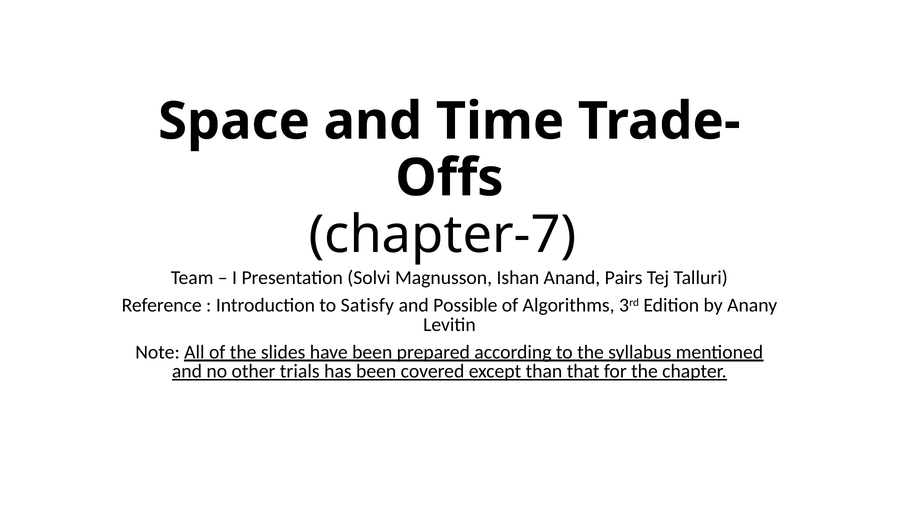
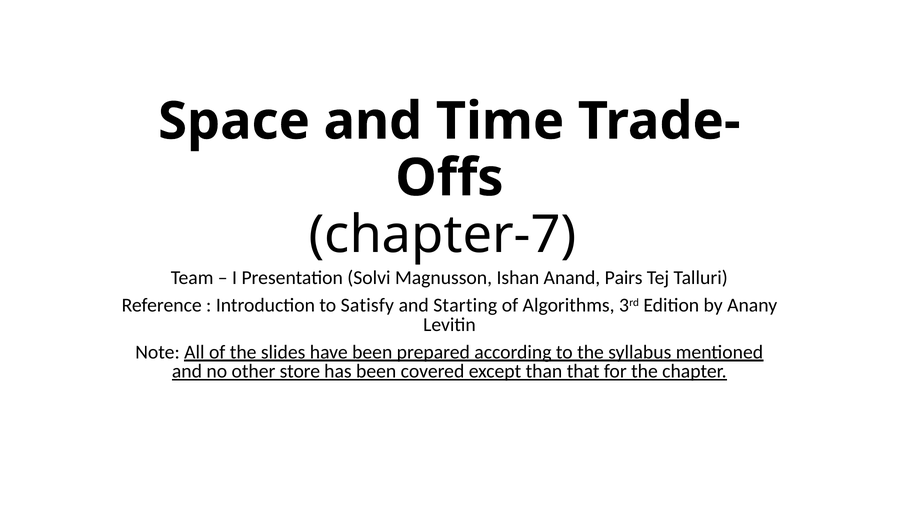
Possible: Possible -> Starting (465, 305)
trials: trials -> store (300, 371)
